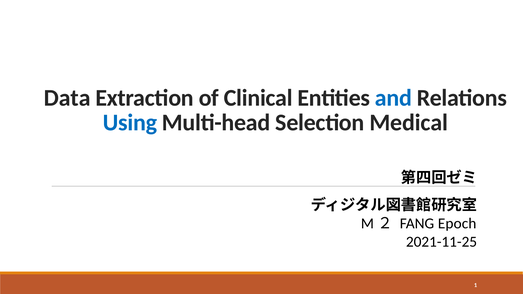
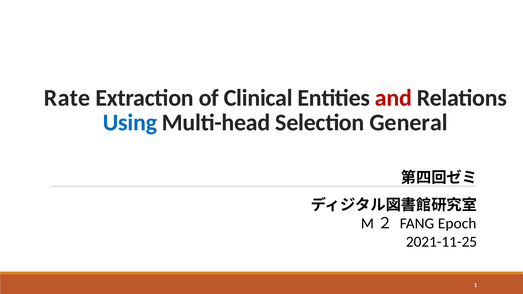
Data: Data -> Rate (67, 98)
and colour: blue -> red (393, 98)
Medical: Medical -> General (409, 123)
